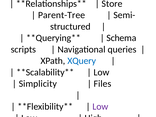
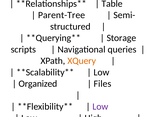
Store: Store -> Table (112, 4)
Schema: Schema -> Storage (121, 38)
XQuery colour: blue -> orange (82, 61)
Simplicity: Simplicity -> Organized (38, 84)
